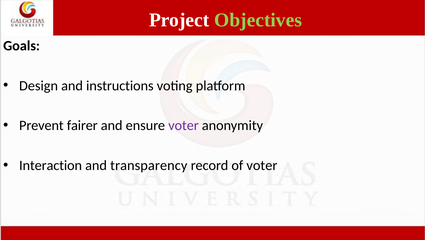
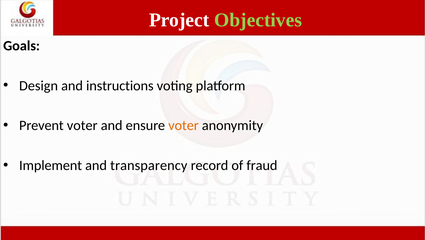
Prevent fairer: fairer -> voter (82, 125)
voter colour: purple -> orange (183, 125)
Interaction: Interaction -> Implement (51, 165)
of voter: voter -> fraud (262, 165)
